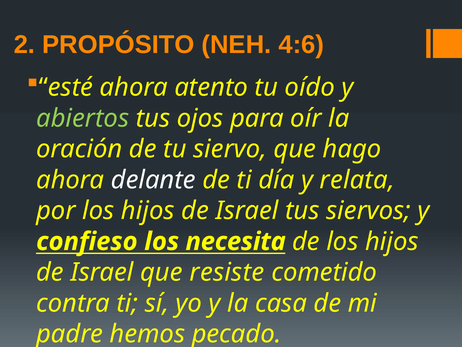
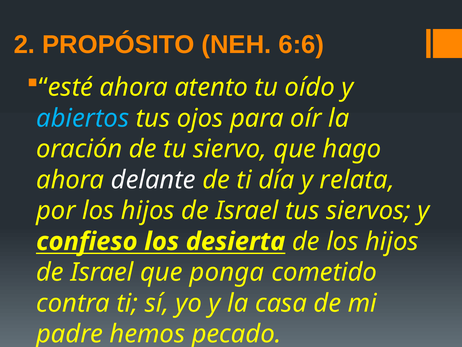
4:6: 4:6 -> 6:6 (301, 45)
abiertos colour: light green -> light blue (83, 118)
necesita: necesita -> desierta (236, 241)
resiste: resiste -> ponga (227, 272)
